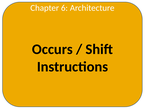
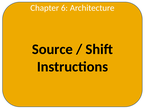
Occurs: Occurs -> Source (52, 49)
